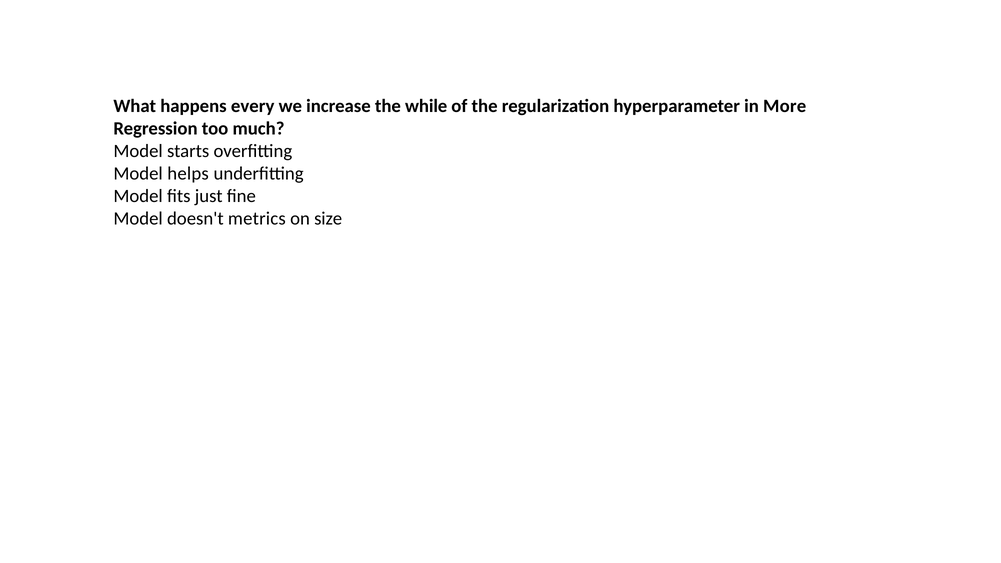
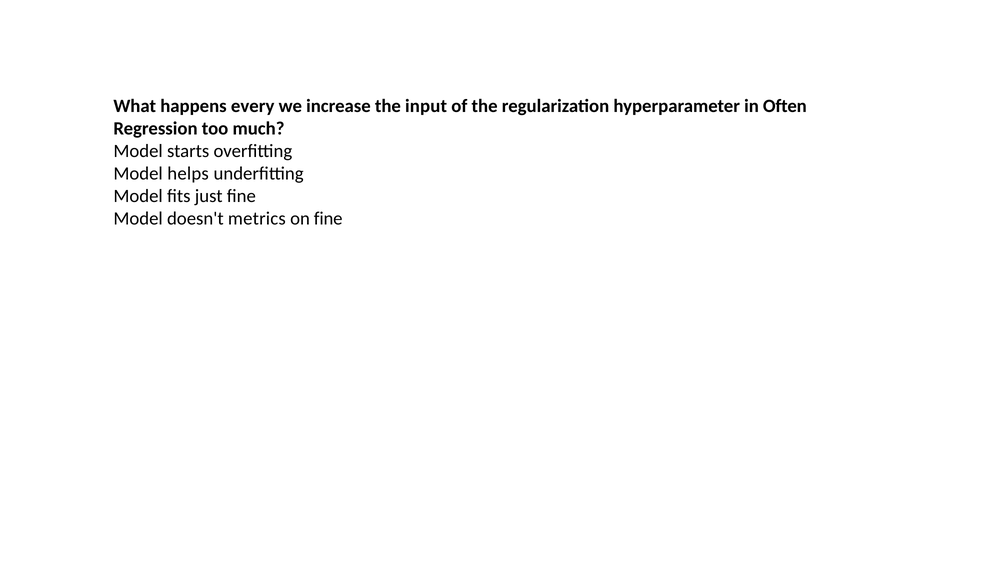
while: while -> input (426, 106)
More: More -> Often (785, 106)
on size: size -> fine (328, 219)
